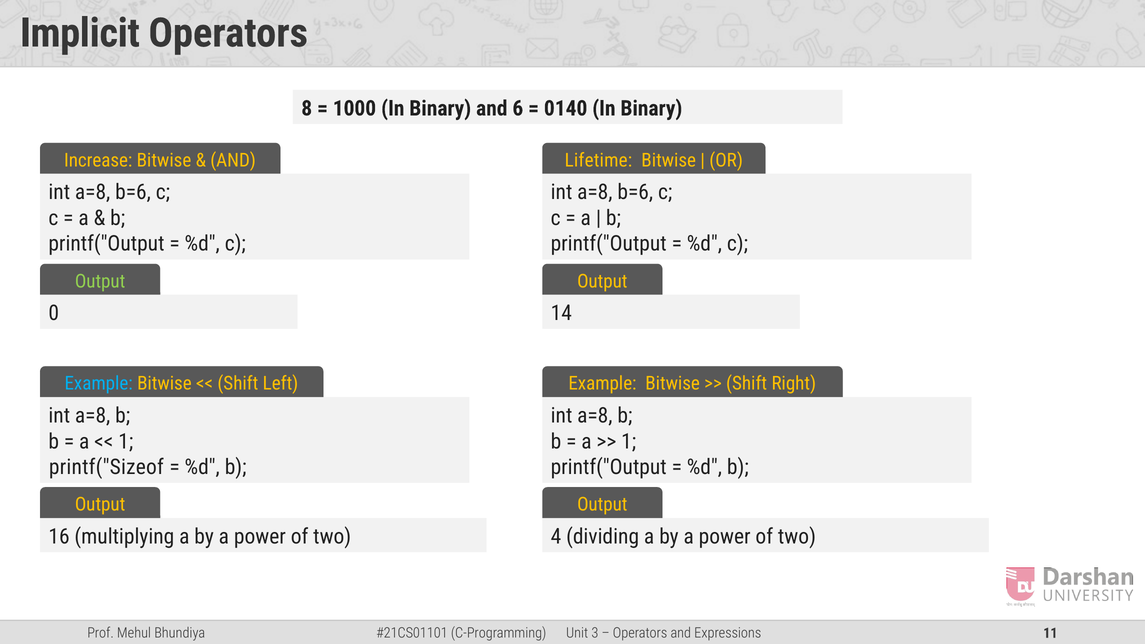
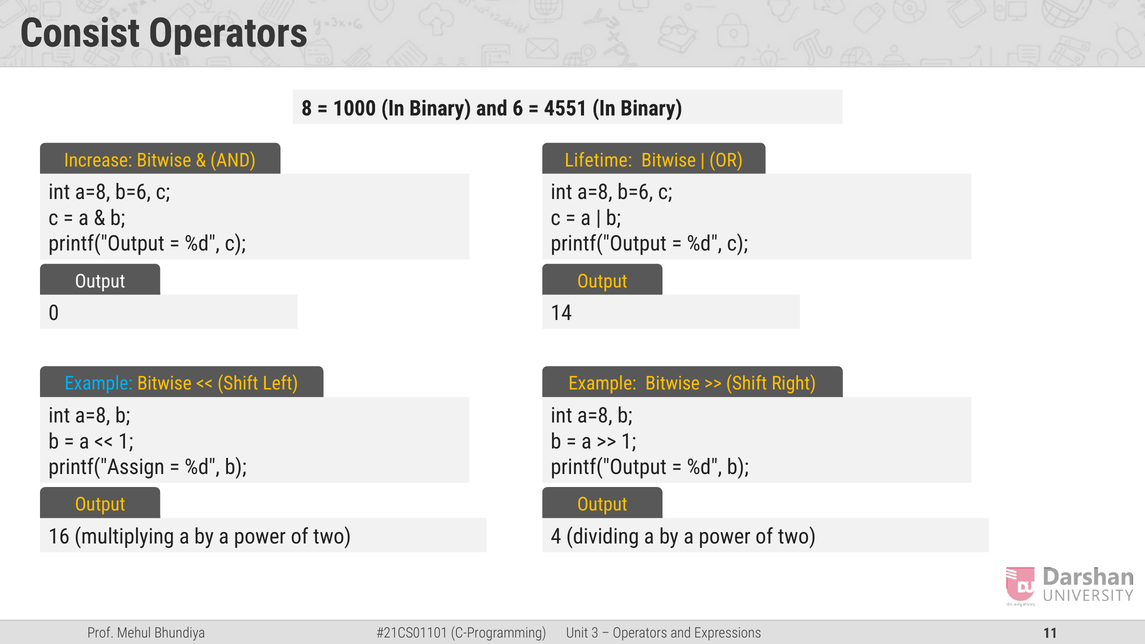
Implicit: Implicit -> Consist (80, 33)
0140: 0140 -> 4551 (566, 108)
Output colour: light green -> white (100, 281)
printf("Sizeof: printf("Sizeof -> printf("Assign (107, 467)
